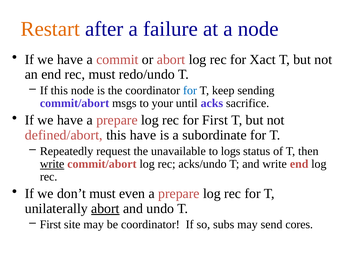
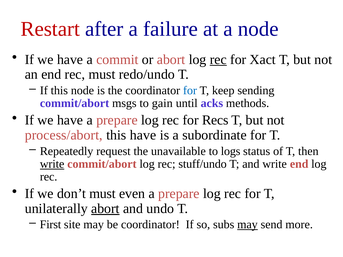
Restart colour: orange -> red (50, 29)
rec underline: none -> present (218, 60)
your: your -> gain (162, 103)
sacrifice: sacrifice -> methods (248, 103)
for First: First -> Recs (215, 120)
defined/abort: defined/abort -> process/abort (64, 135)
acks/undo: acks/undo -> stuff/undo (203, 164)
may underline: none -> present (247, 225)
cores: cores -> more (299, 225)
